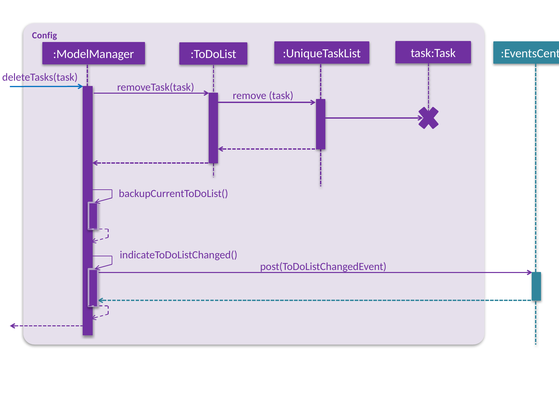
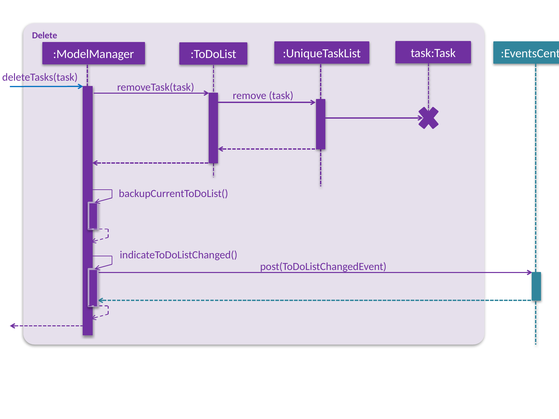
Config: Config -> Delete (45, 36)
